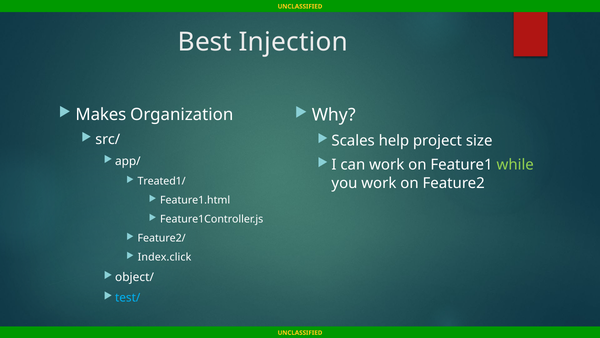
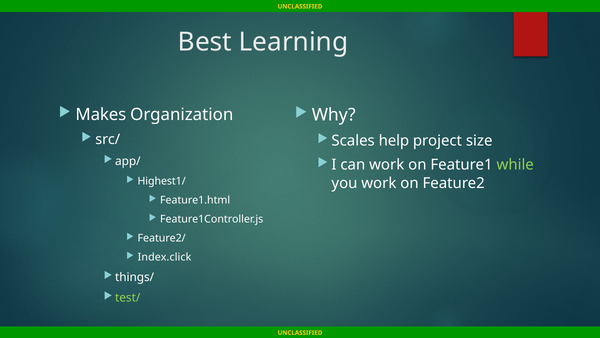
Injection: Injection -> Learning (294, 42)
Treated1/: Treated1/ -> Highest1/ (162, 181)
object/: object/ -> things/ (135, 277)
test/ colour: light blue -> light green (128, 297)
